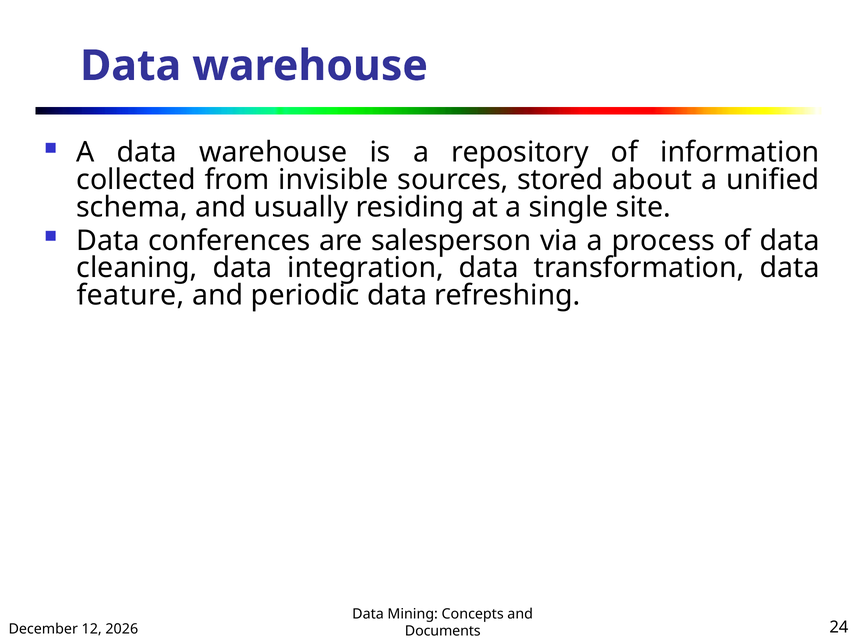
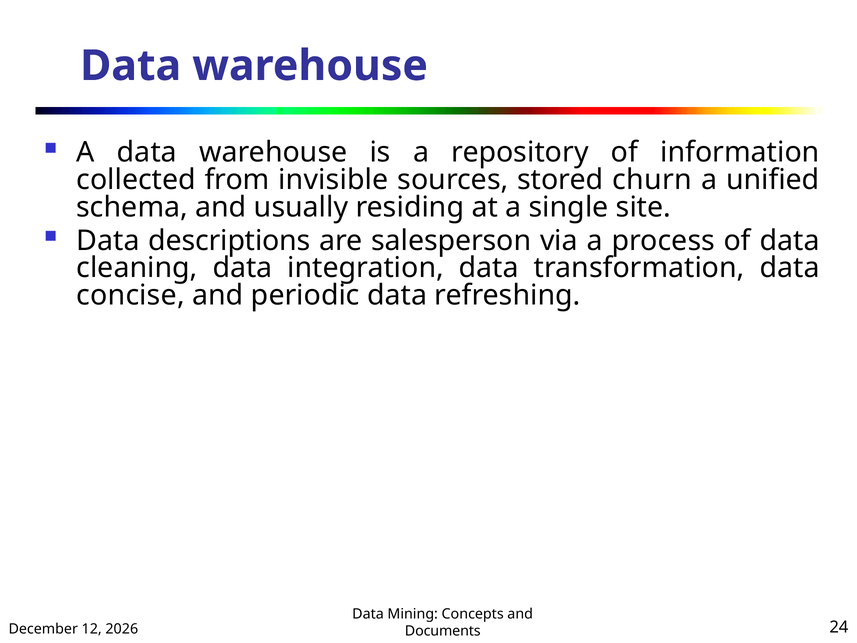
about: about -> churn (652, 180)
conferences: conferences -> descriptions (229, 240)
feature: feature -> concise (131, 295)
